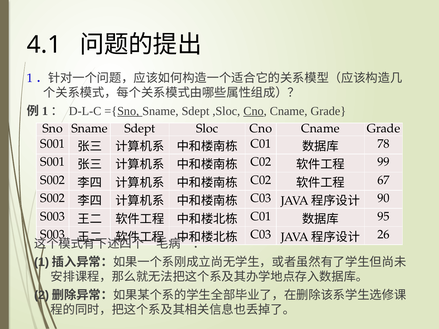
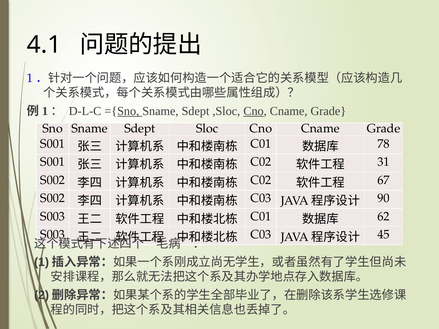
99: 99 -> 31 (384, 162)
95: 95 -> 62 (384, 217)
26: 26 -> 45 (384, 235)
